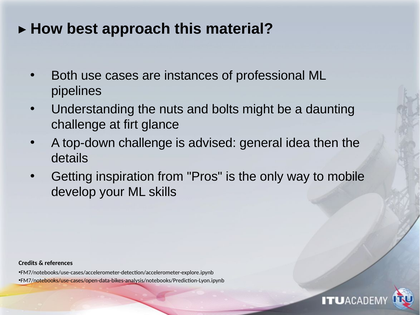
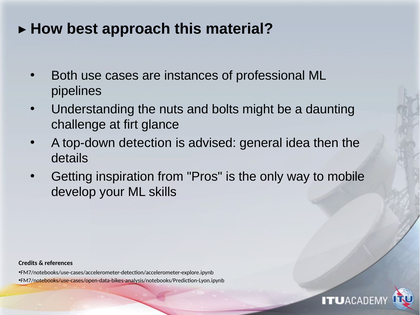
top-down challenge: challenge -> detection (145, 143)
